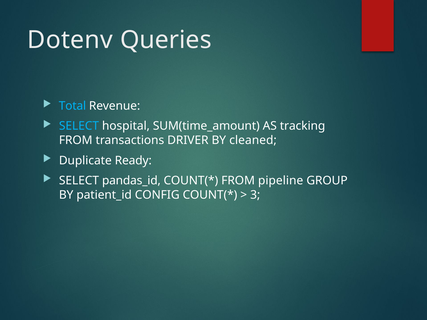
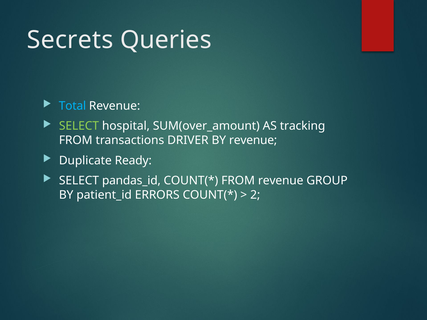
Dotenv: Dotenv -> Secrets (70, 40)
SELECT colour: light blue -> light green (79, 126)
SUM(time_amount: SUM(time_amount -> SUM(over_amount (206, 126)
BY cleaned: cleaned -> revenue (253, 140)
FROM pipeline: pipeline -> revenue (281, 181)
CONFIG: CONFIG -> ERRORS (157, 195)
3: 3 -> 2 (255, 195)
